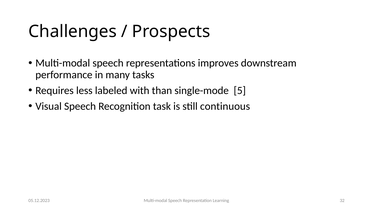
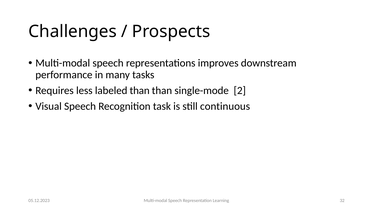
labeled with: with -> than (140, 90)
5: 5 -> 2 (240, 90)
